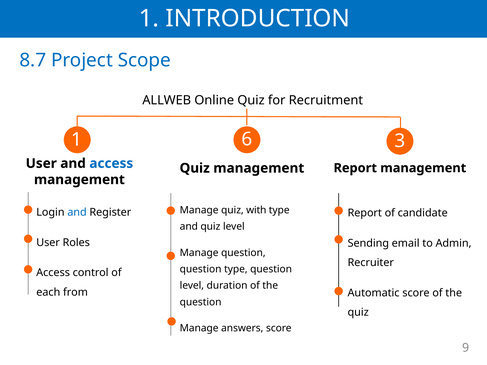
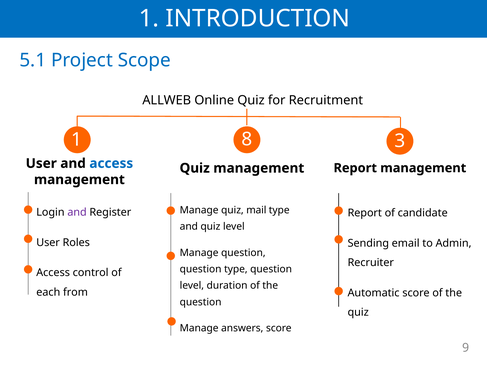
8.7: 8.7 -> 5.1 (33, 60)
6: 6 -> 8 (247, 140)
with: with -> mail (256, 210)
and colour: blue -> purple (77, 212)
